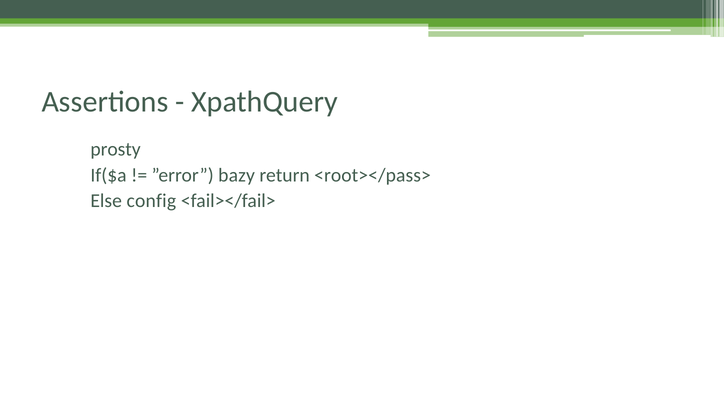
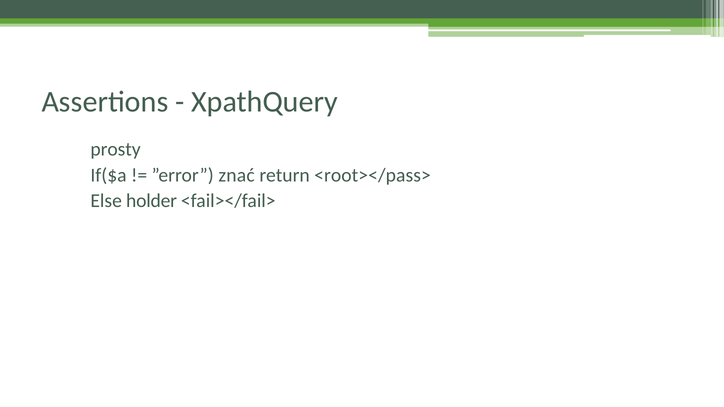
bazy: bazy -> znać (237, 175)
config: config -> holder (152, 201)
